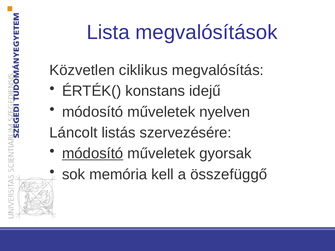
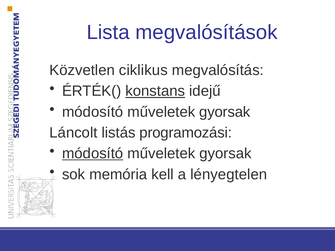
konstans underline: none -> present (155, 91)
nyelven: nyelven -> gyorsak (225, 112)
szervezésére: szervezésére -> programozási (186, 133)
összefüggő: összefüggő -> lényegtelen (229, 175)
